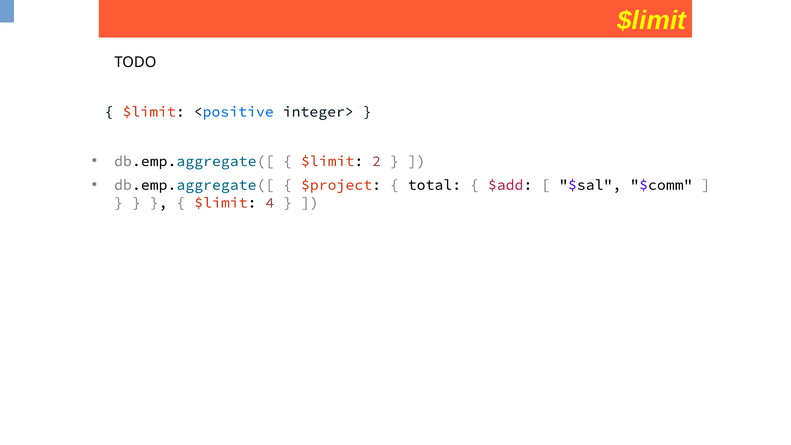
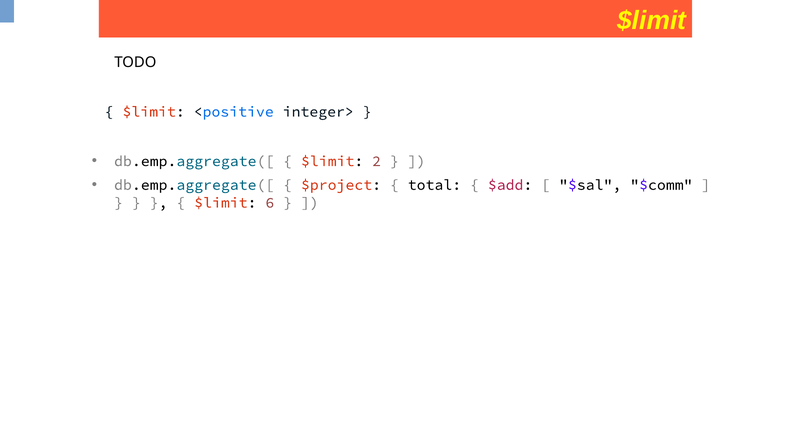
4: 4 -> 6 (270, 203)
